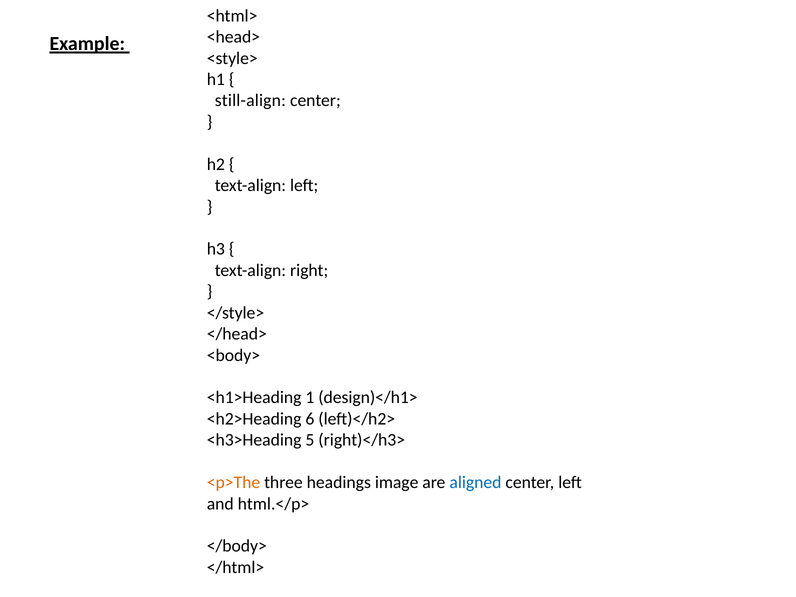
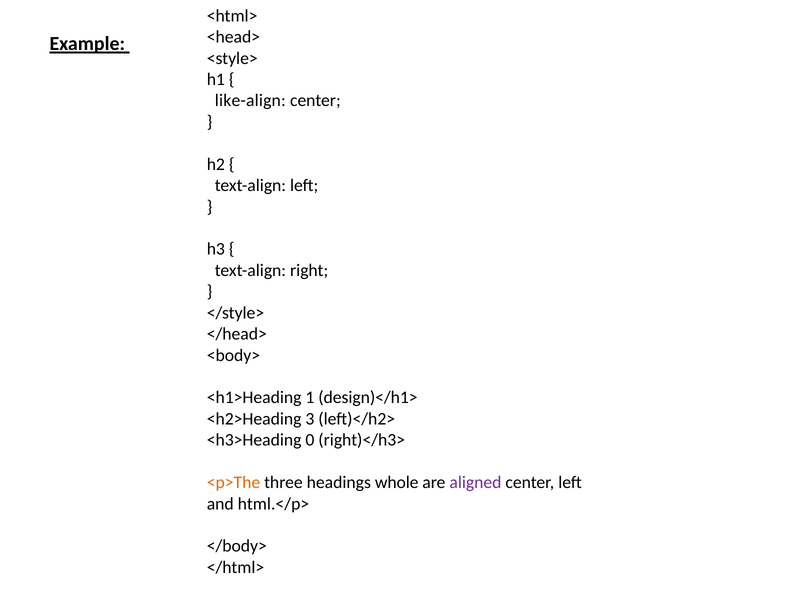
still-align: still-align -> like-align (250, 101)
6: 6 -> 3 (310, 419)
5: 5 -> 0 (310, 440)
image: image -> whole (397, 483)
aligned colour: blue -> purple (475, 483)
